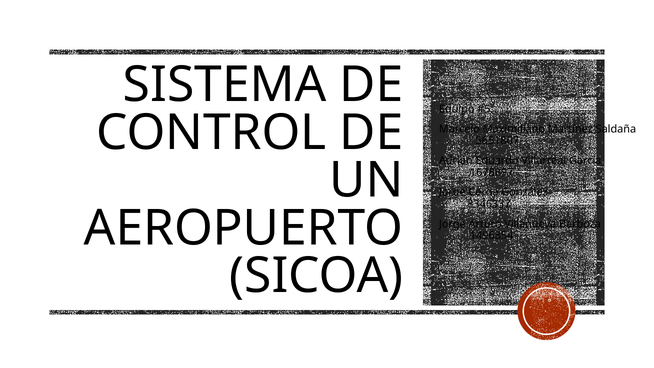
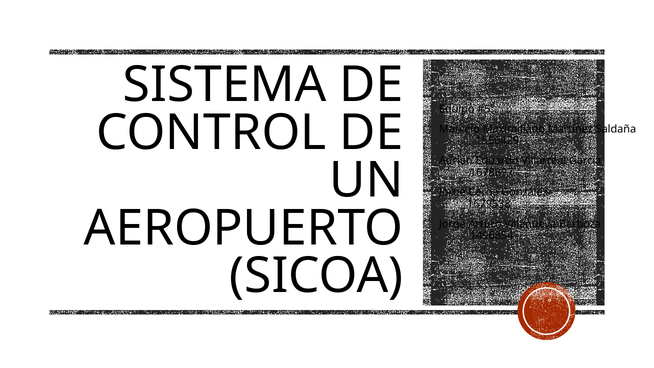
5651807: 5651807 -> 1556429 (497, 141)
8346337: 8346337 -> 1679538 (489, 204)
